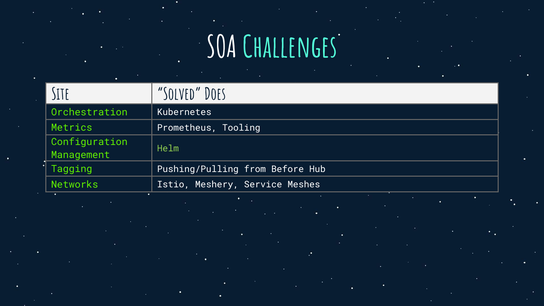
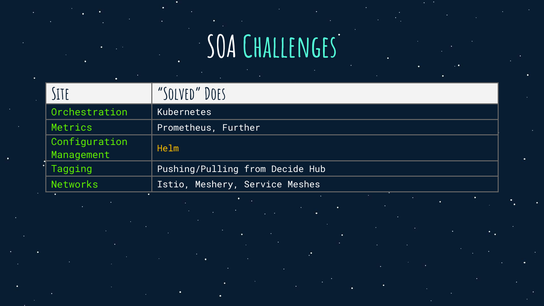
Tooling: Tooling -> Further (241, 128)
Helm colour: light green -> yellow (168, 148)
Before: Before -> Decide (288, 169)
